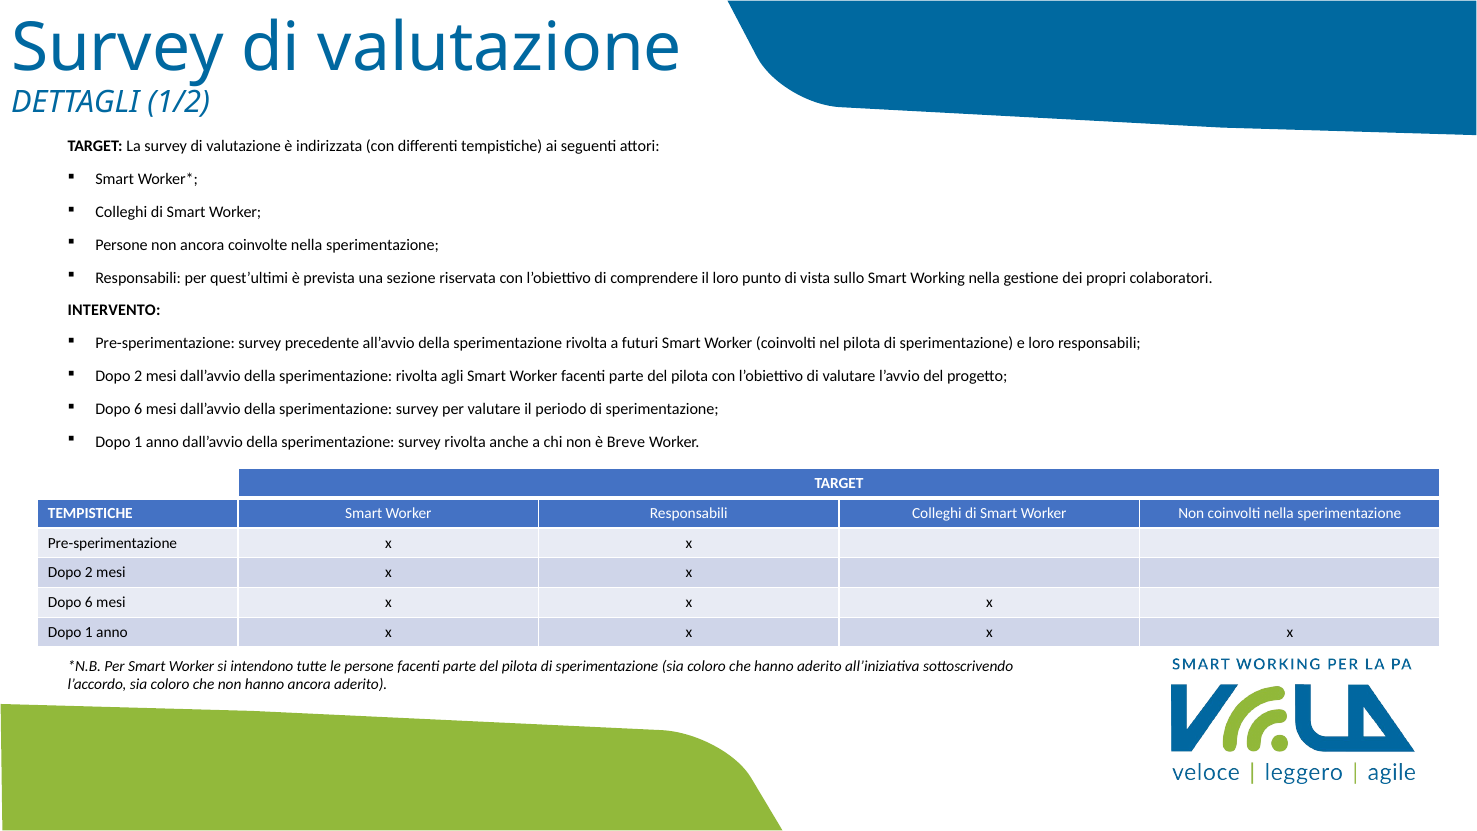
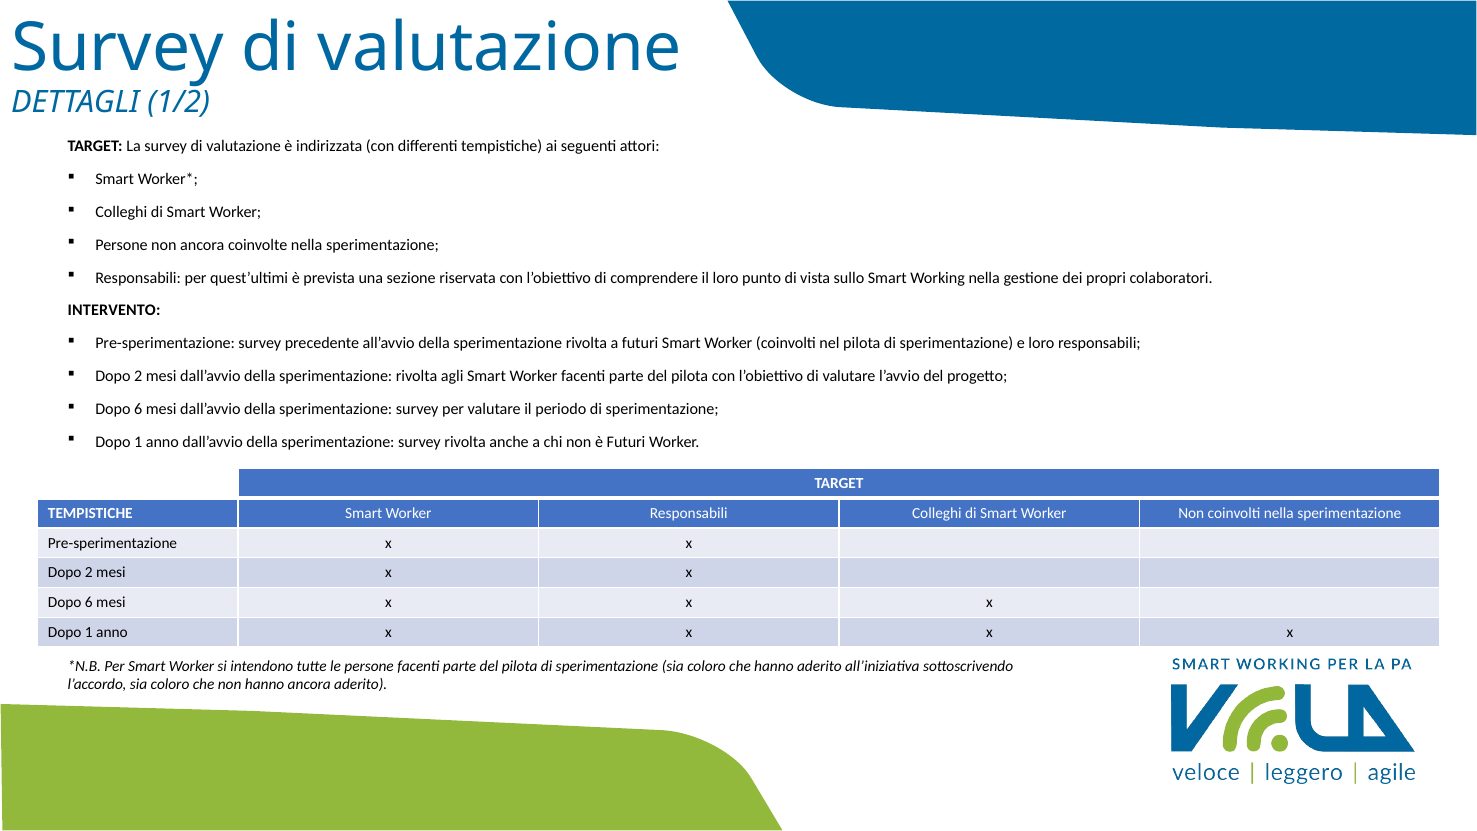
è Breve: Breve -> Futuri (626, 442)
